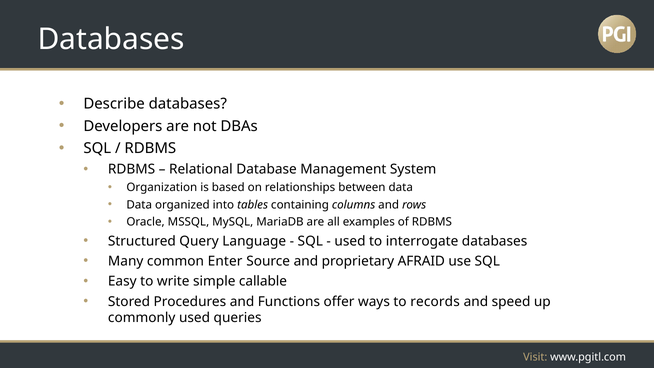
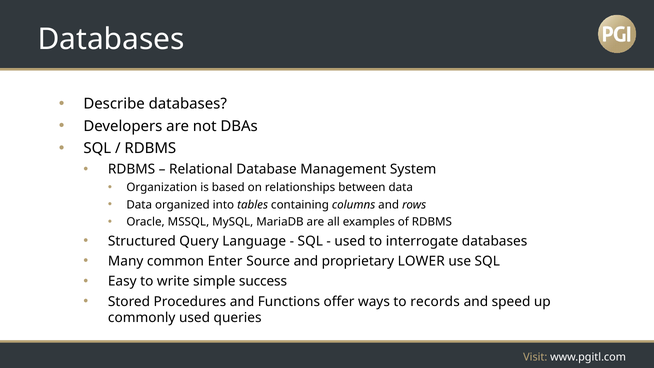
AFRAID: AFRAID -> LOWER (421, 261)
callable: callable -> success (263, 281)
